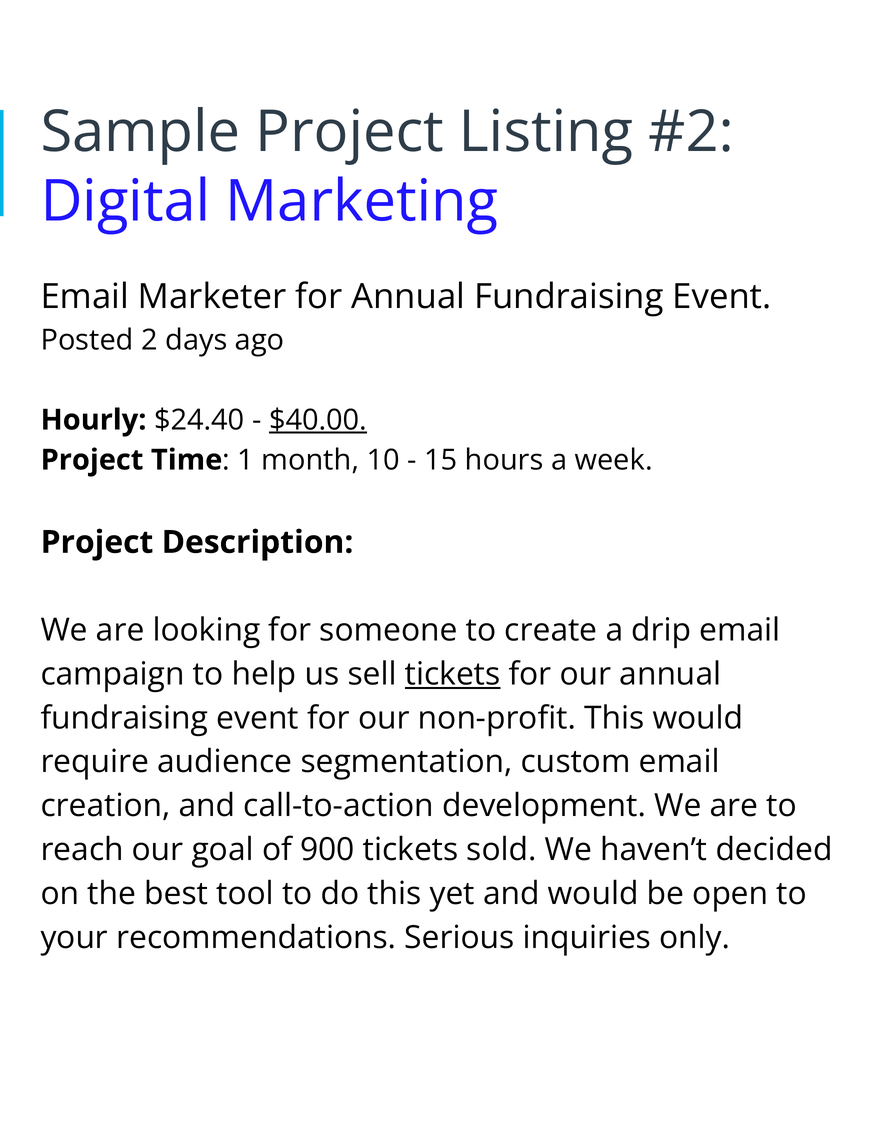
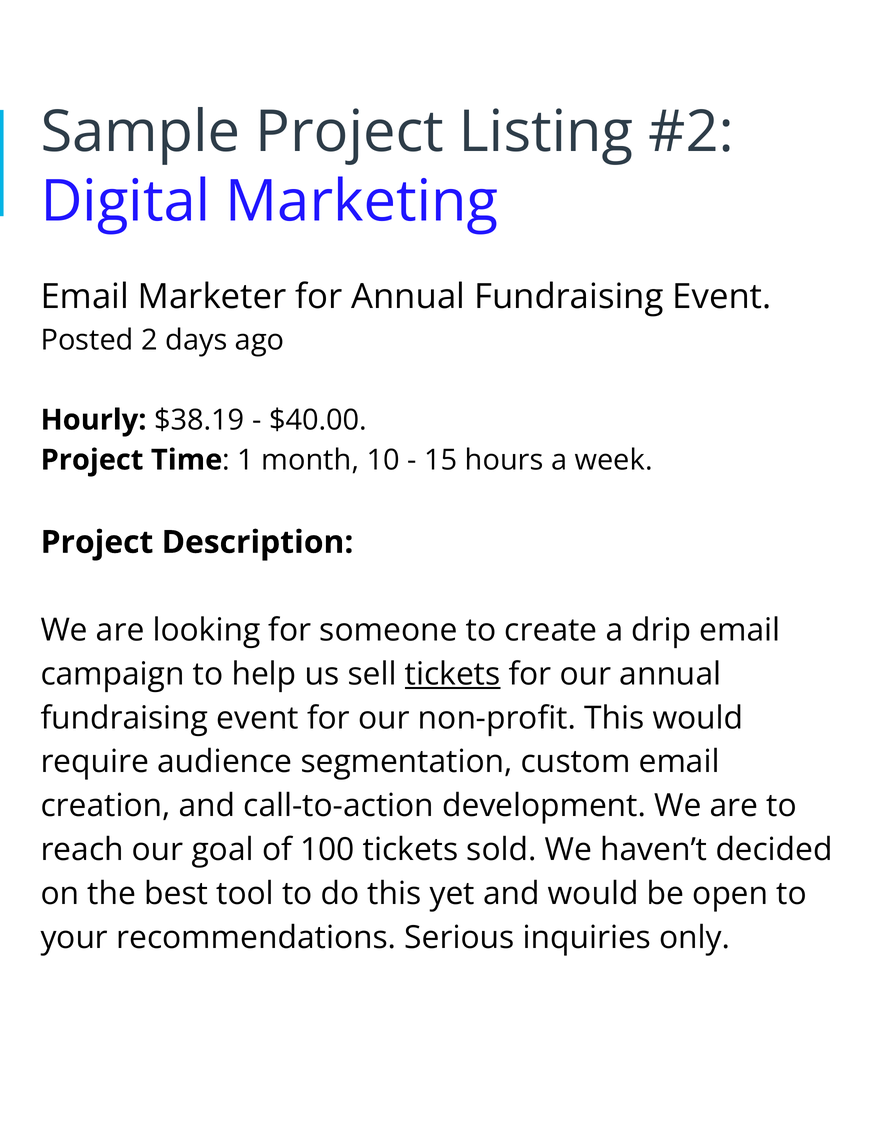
$24.40: $24.40 -> $38.19 (199, 420)
$40.00 underline: present -> none (318, 420)
900: 900 -> 100 (327, 850)
